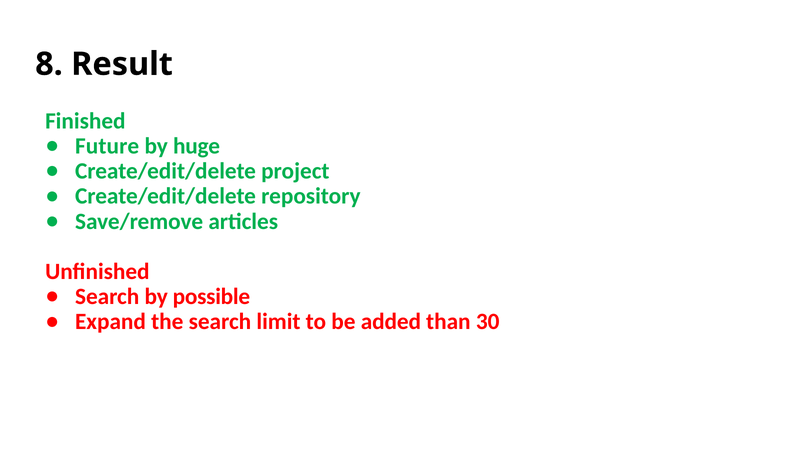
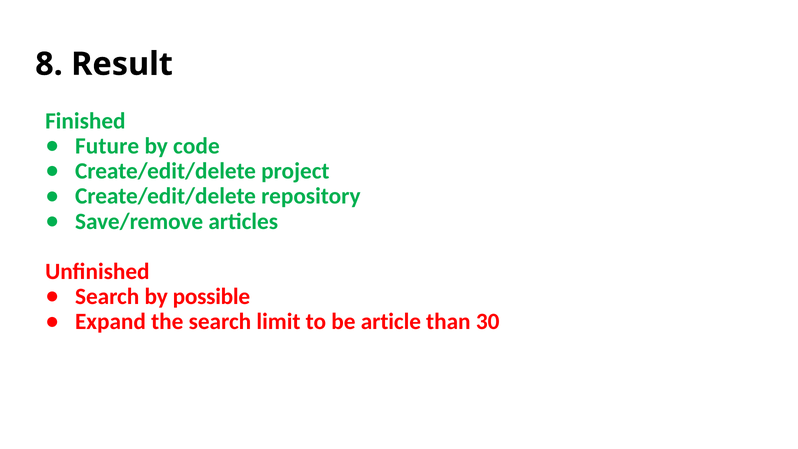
huge: huge -> code (196, 146)
added: added -> article (391, 322)
